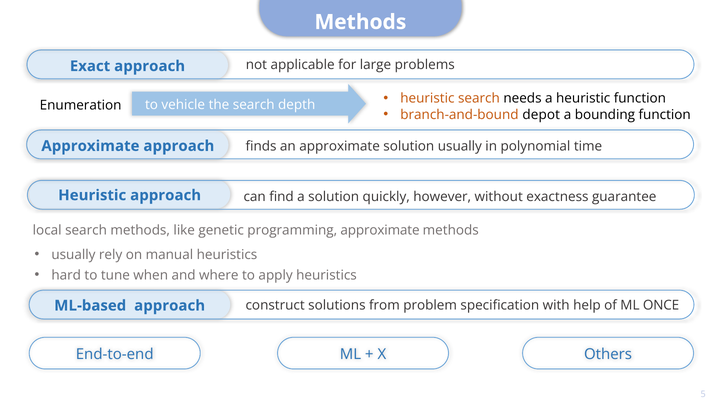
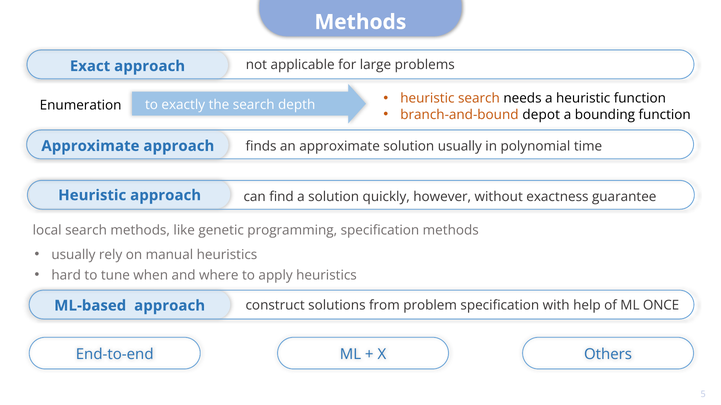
vehicle: vehicle -> exactly (183, 105)
programming approximate: approximate -> specification (380, 231)
